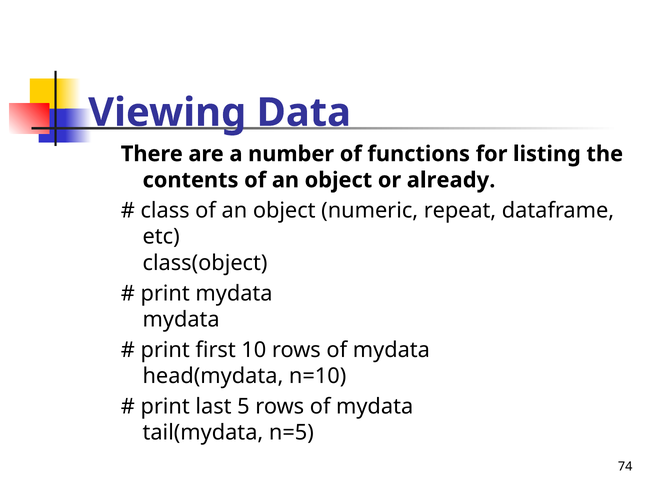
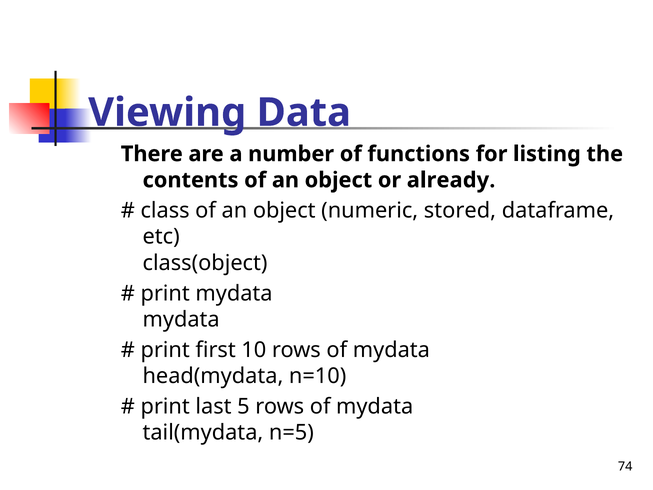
repeat: repeat -> stored (460, 210)
